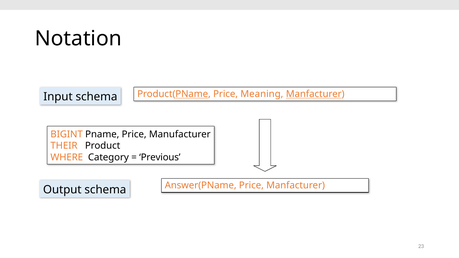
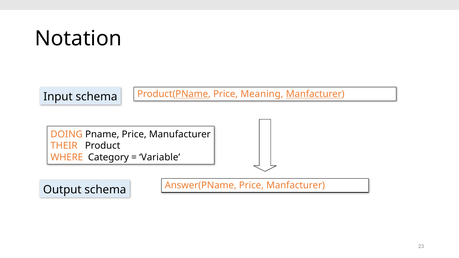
BIGINT: BIGINT -> DOING (67, 134)
Previous: Previous -> Variable (160, 157)
